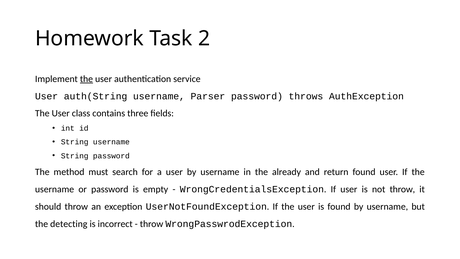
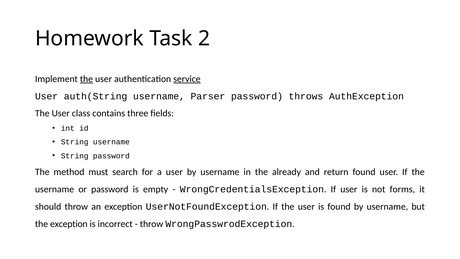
service underline: none -> present (187, 79)
not throw: throw -> forms (402, 189)
the detecting: detecting -> exception (69, 224)
